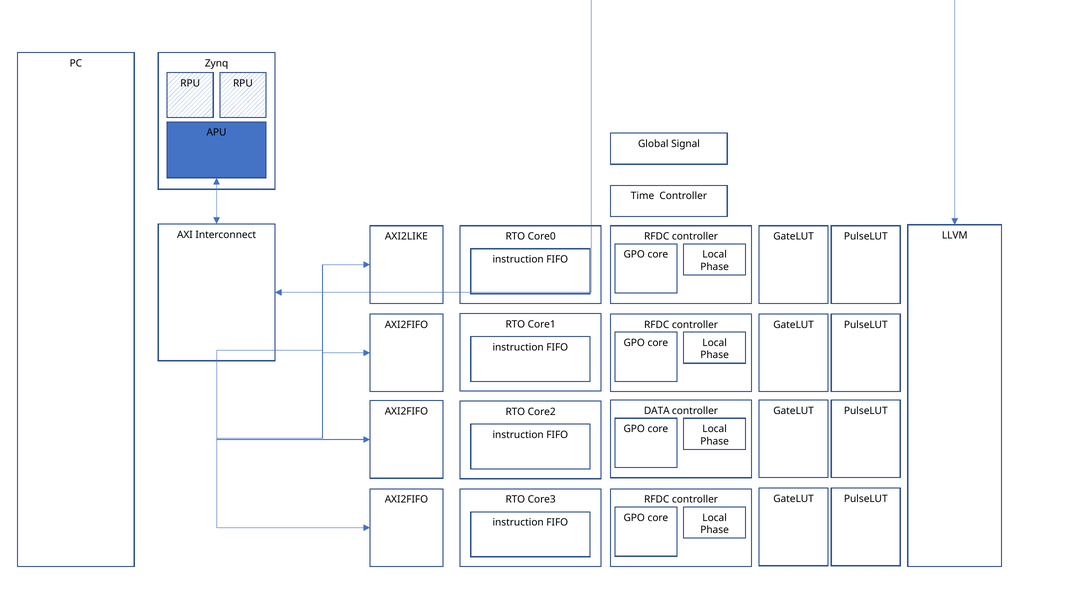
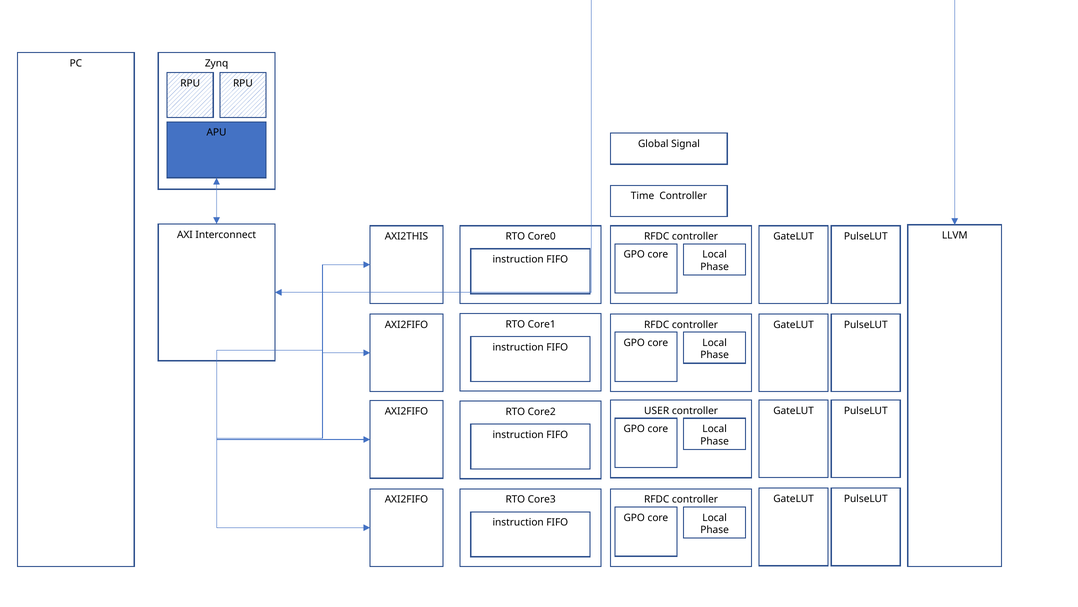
AXI2LIKE: AXI2LIKE -> AXI2THIS (406, 236)
DATA: DATA -> USER (657, 410)
